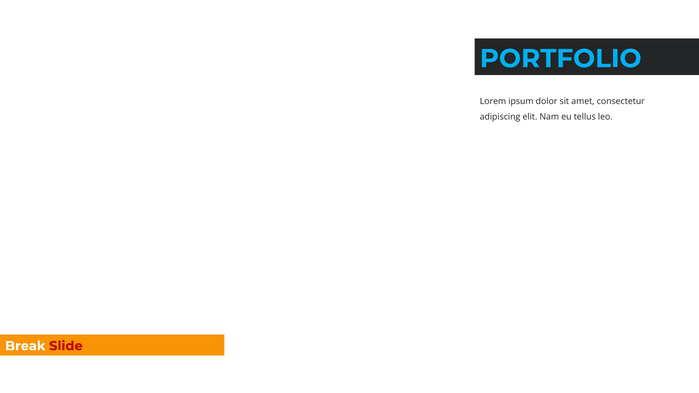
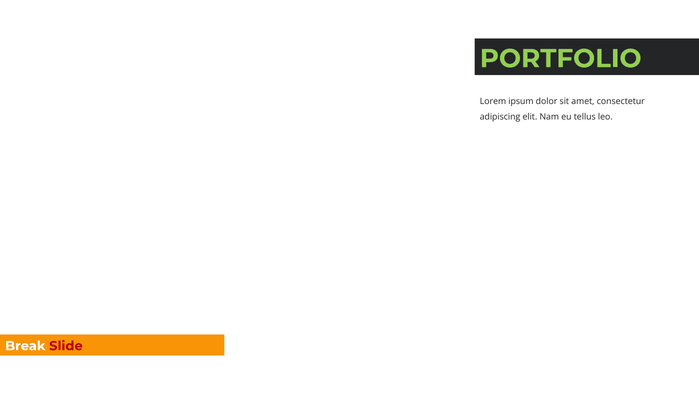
PORTFOLIO colour: light blue -> light green (561, 59)
